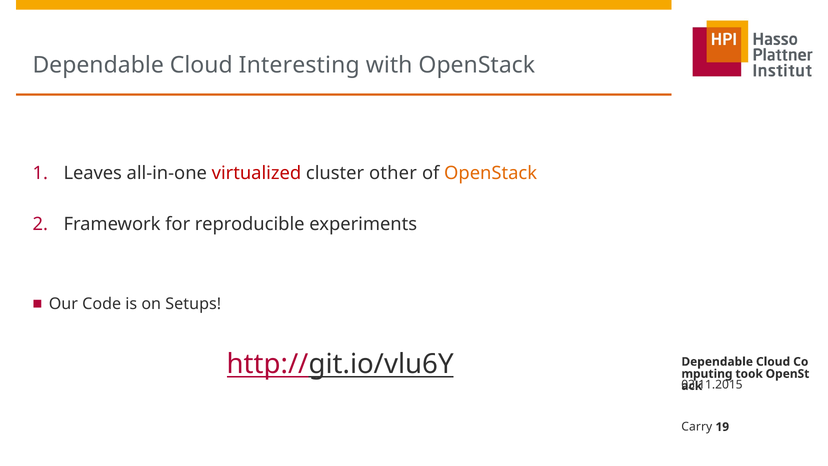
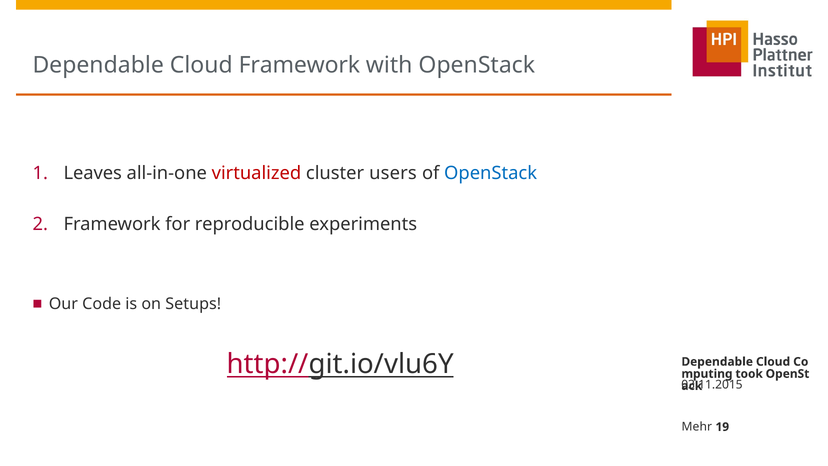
Cloud Interesting: Interesting -> Framework (299, 65)
other: other -> users (393, 173)
OpenStack colour: orange -> blue (491, 173)
Carry: Carry -> Mehr (697, 427)
